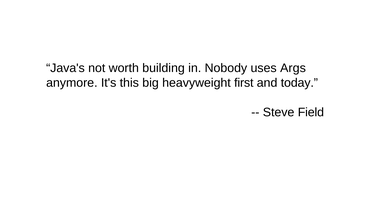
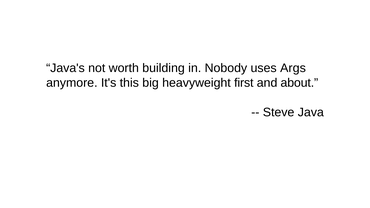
today: today -> about (299, 83)
Field: Field -> Java (311, 112)
